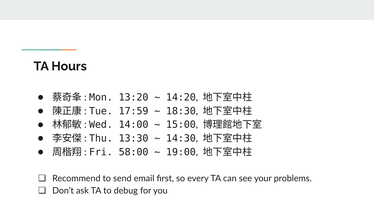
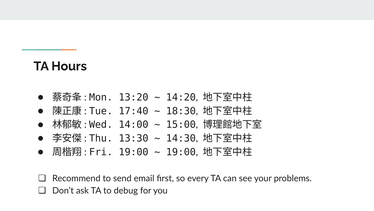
17:59: 17:59 -> 17:40 (134, 111)
Fri 58:00: 58:00 -> 19:00 (134, 152)
